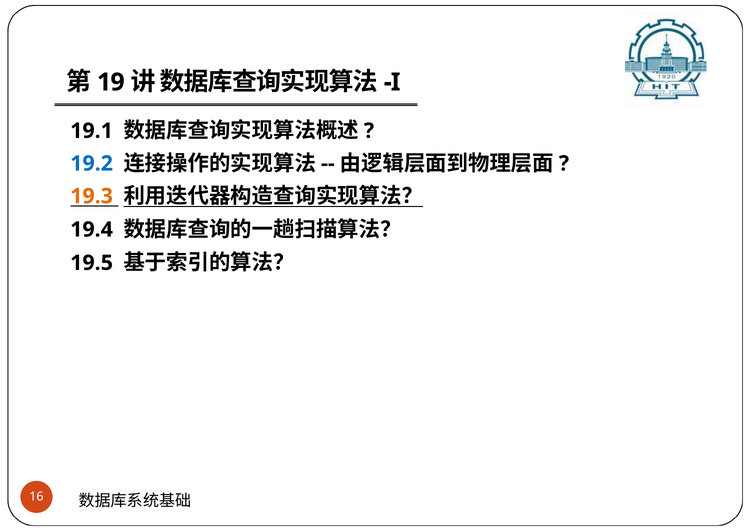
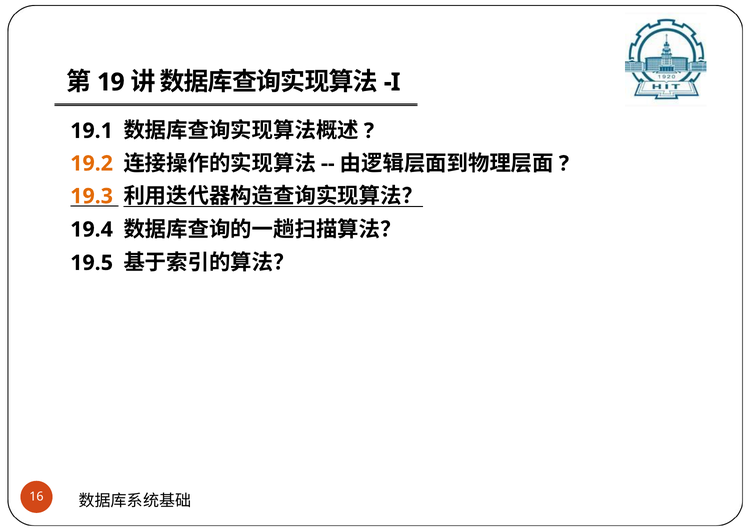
19.2 colour: blue -> orange (92, 163)
